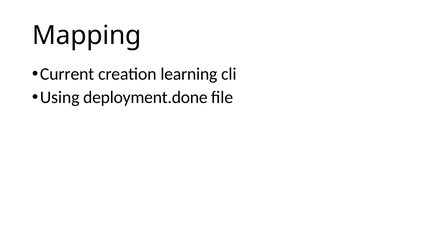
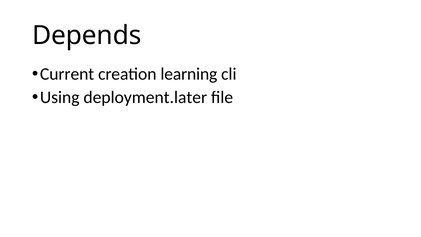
Mapping: Mapping -> Depends (87, 35)
deployment.done: deployment.done -> deployment.later (145, 97)
